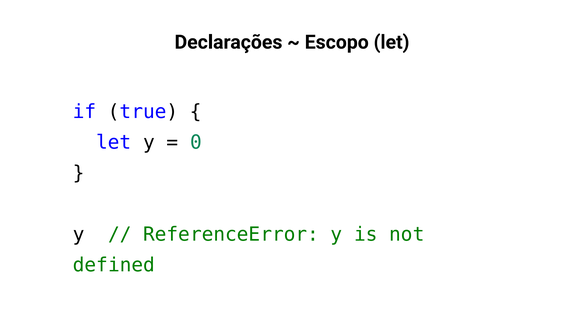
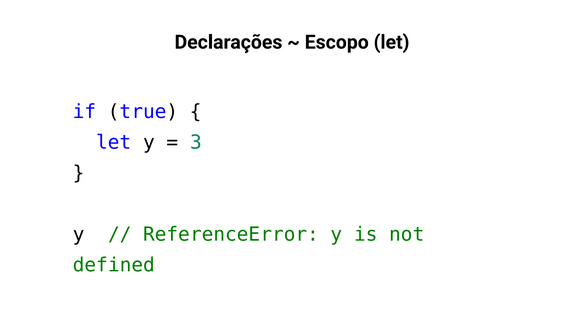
0: 0 -> 3 (196, 142)
